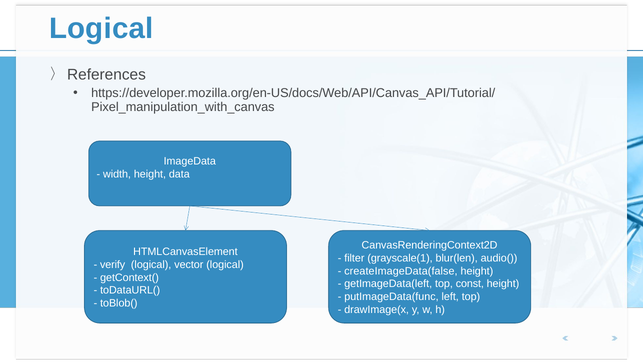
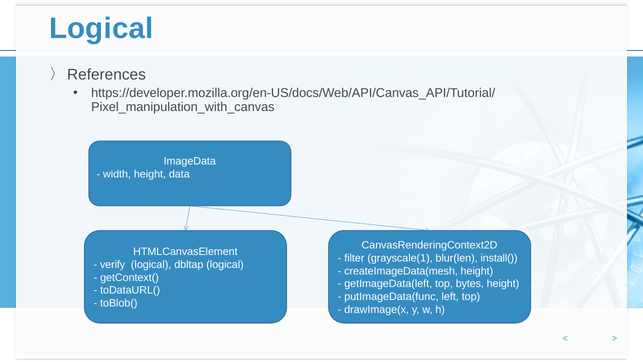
audio(: audio( -> install( (499, 258)
vector: vector -> dbltap (189, 264)
createImageData(false: createImageData(false -> createImageData(mesh (401, 271)
const: const -> bytes (470, 284)
